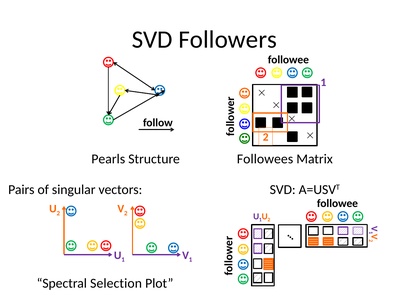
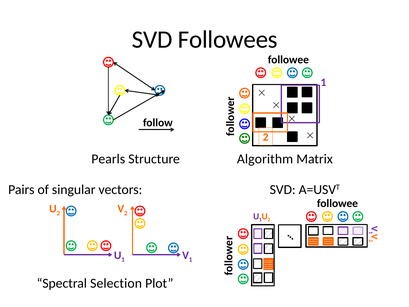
Followers: Followers -> Followees (228, 40)
Followees: Followees -> Algorithm (265, 159)
